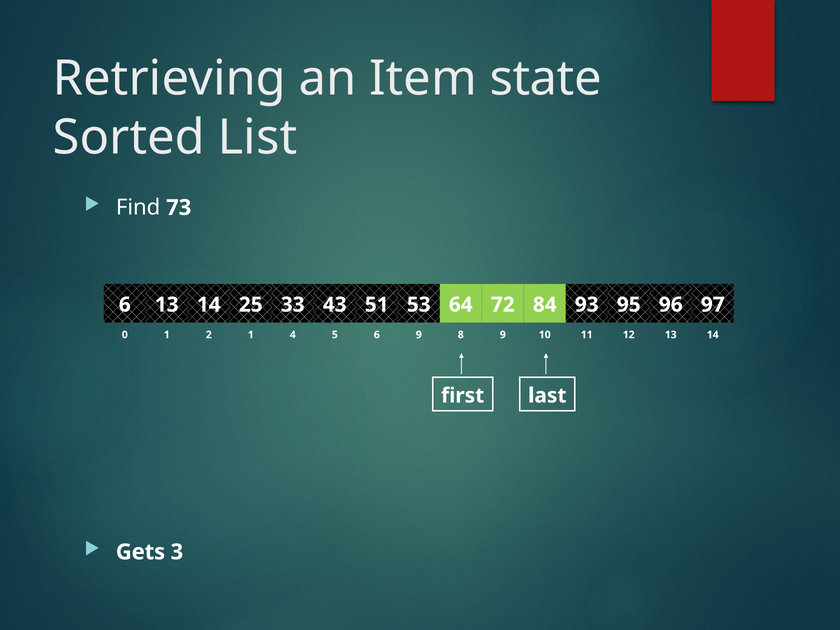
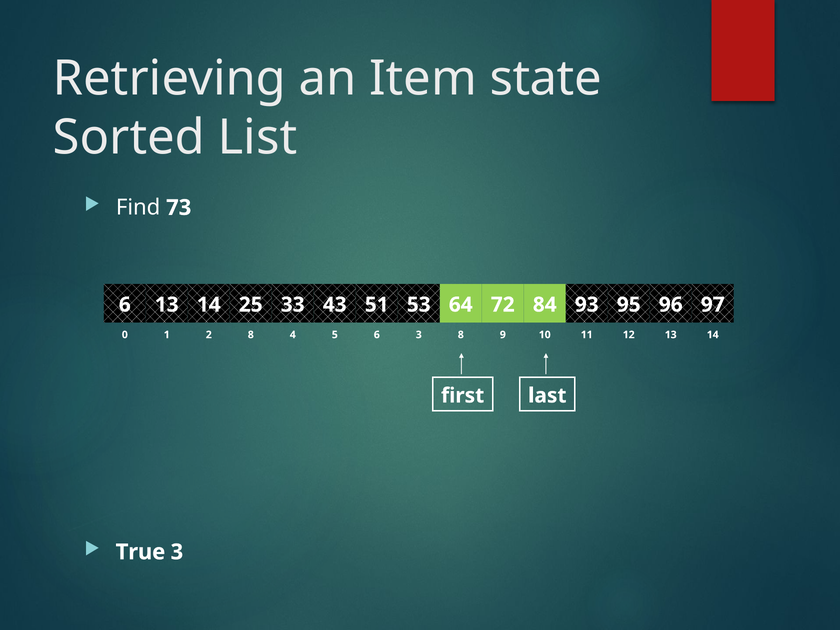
1 1: 1 -> 8 (251, 335)
5 9: 9 -> 3 (419, 335)
Gets: Gets -> True (140, 552)
